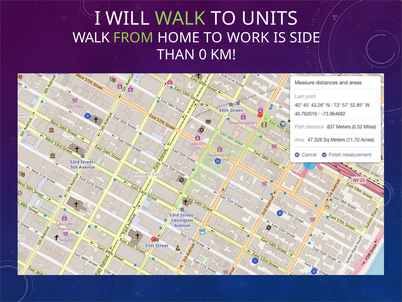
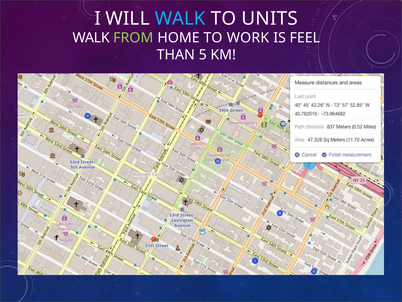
WALK colour: light green -> light blue (180, 18)
SIDE: SIDE -> FEEL (305, 38)
0: 0 -> 5 (203, 55)
